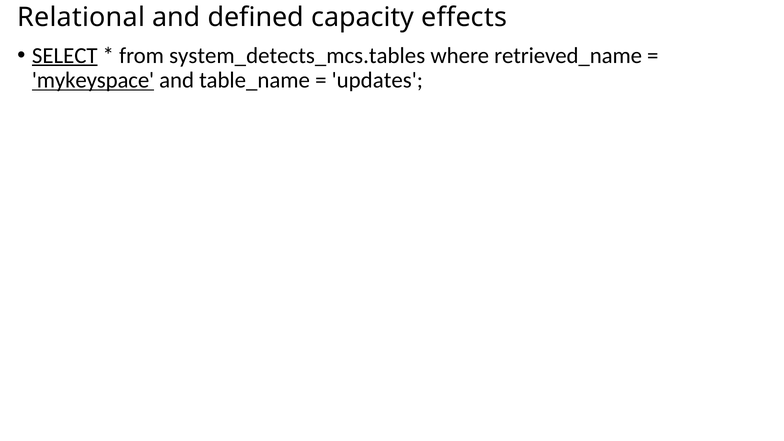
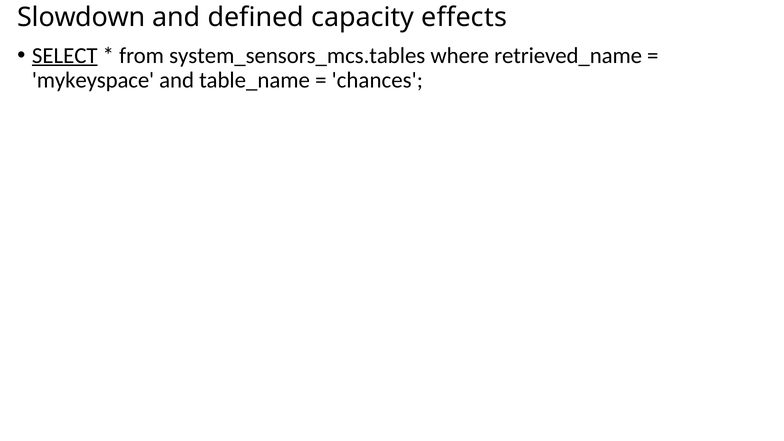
Relational: Relational -> Slowdown (81, 17)
system_detects_mcs.tables: system_detects_mcs.tables -> system_sensors_mcs.tables (297, 56)
mykeyspace underline: present -> none (93, 80)
updates: updates -> chances (377, 80)
